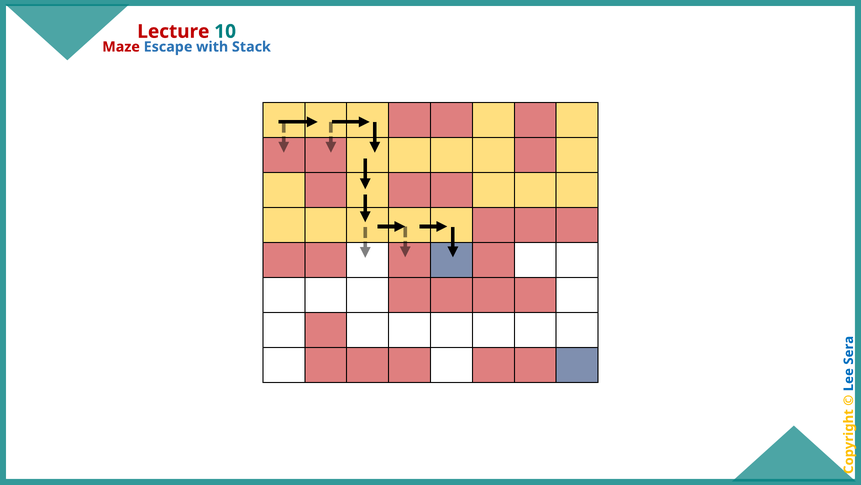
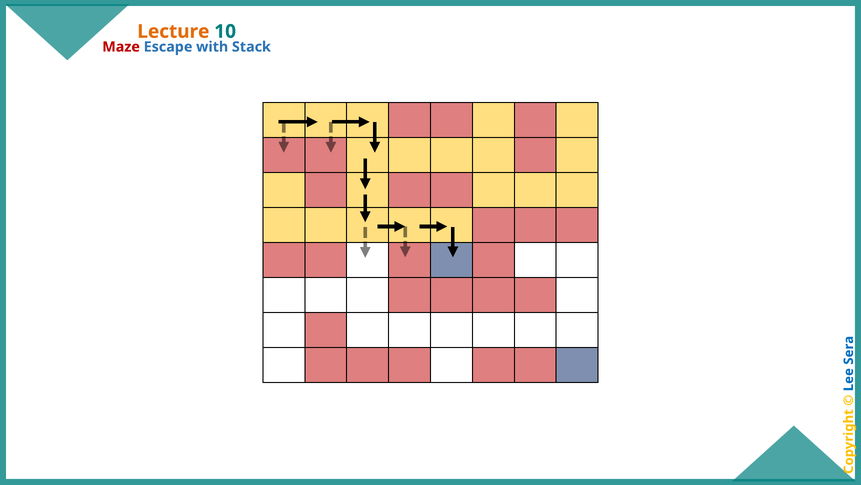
Lecture colour: red -> orange (173, 31)
